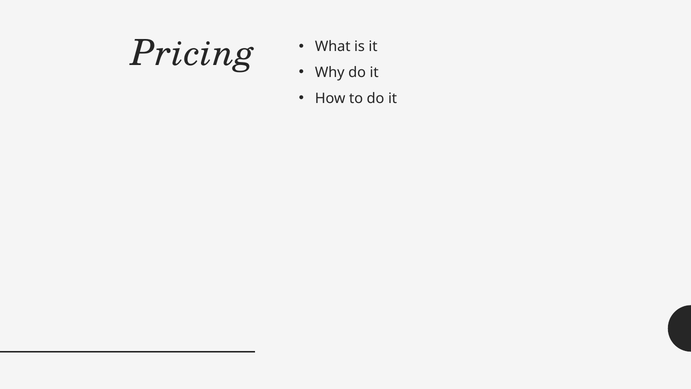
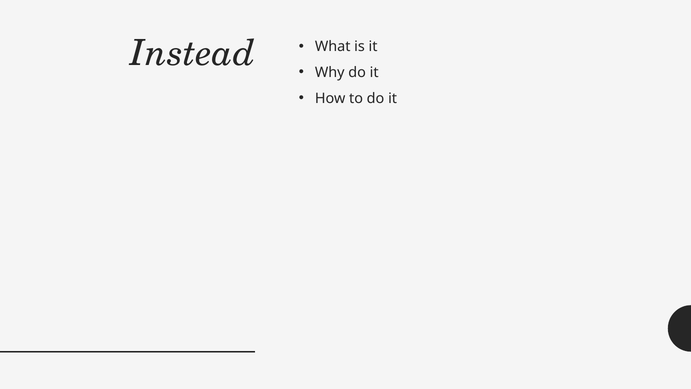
Pricing: Pricing -> Instead (193, 54)
